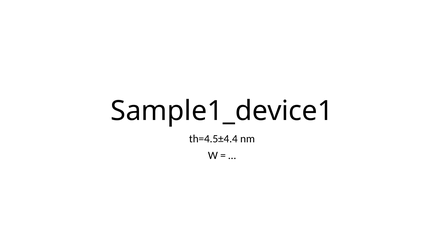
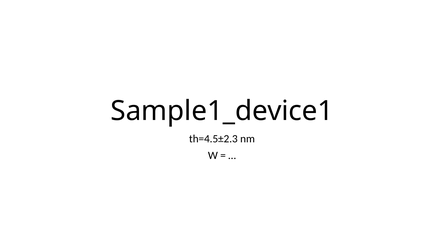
th=4.5±4.4: th=4.5±4.4 -> th=4.5±2.3 (213, 139)
